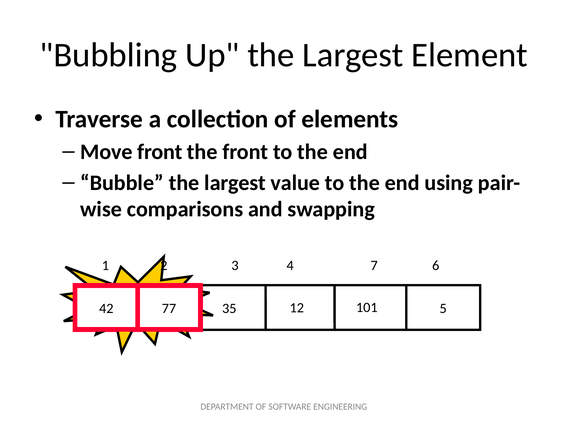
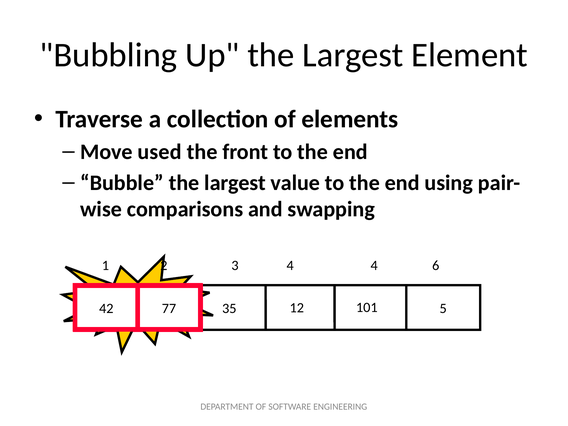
Move front: front -> used (160, 152)
4 7: 7 -> 4 (374, 266)
